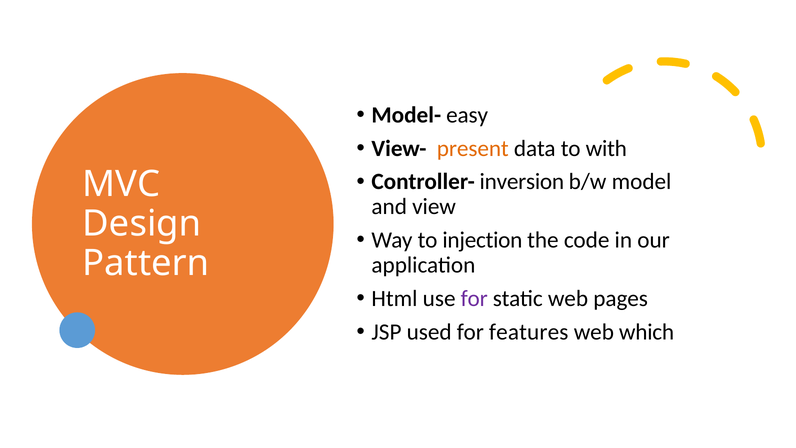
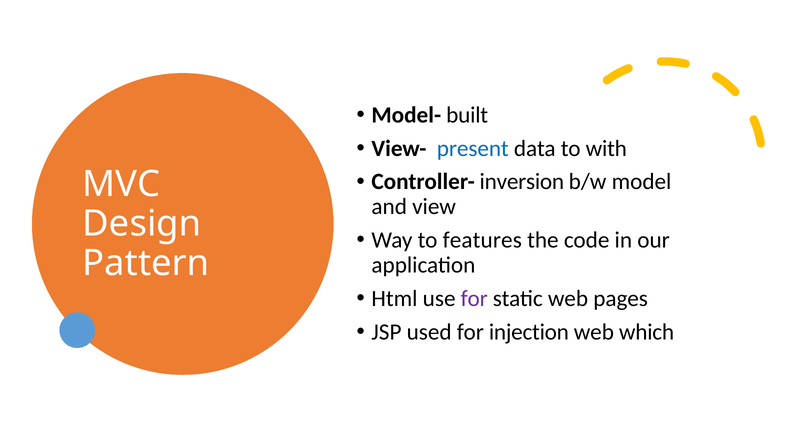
easy: easy -> built (467, 115)
present colour: orange -> blue (473, 148)
injection: injection -> features (482, 240)
features: features -> injection (529, 332)
